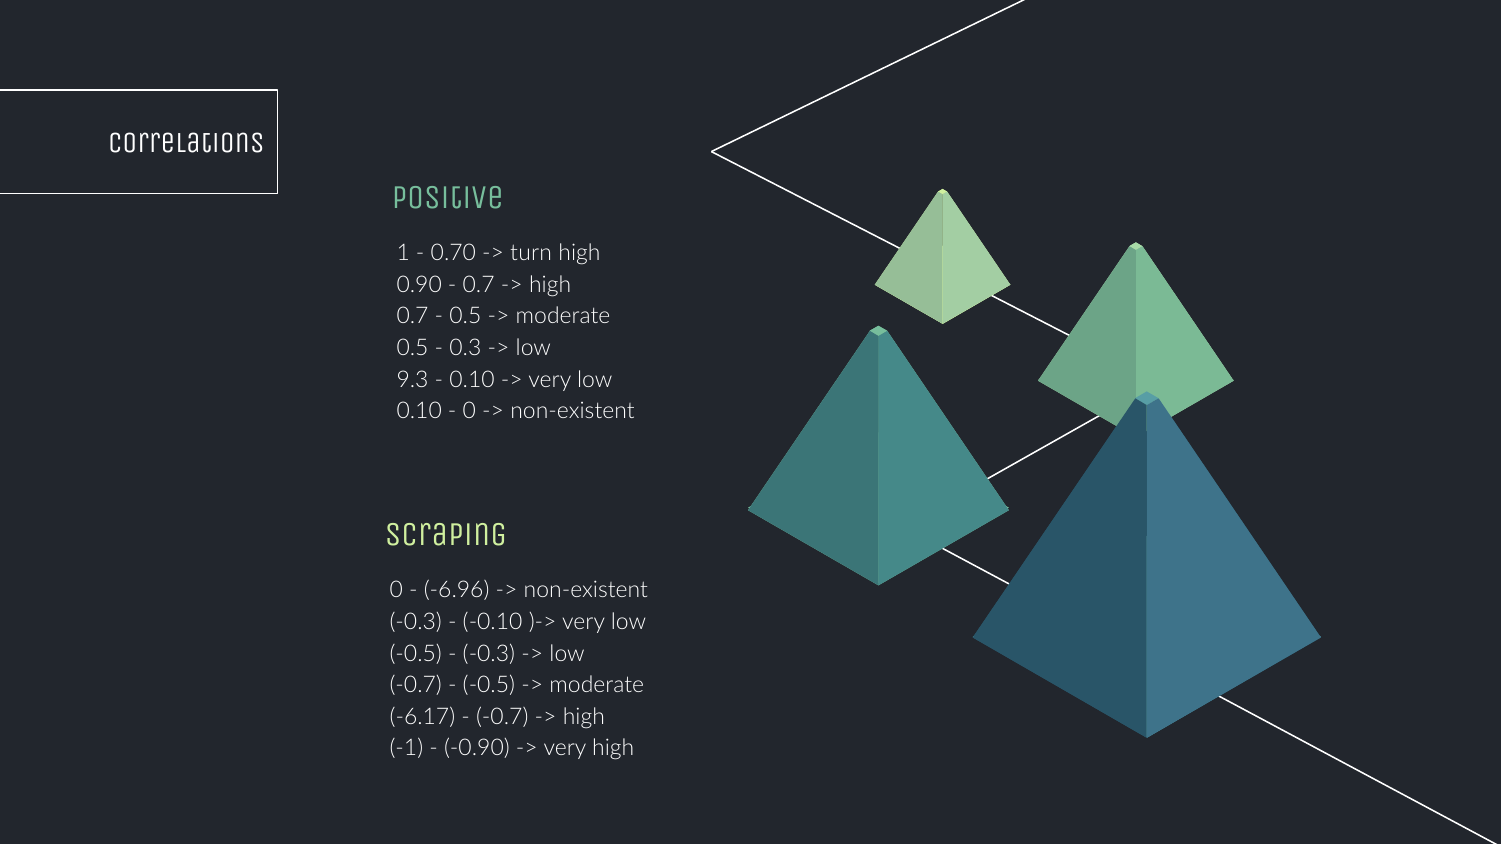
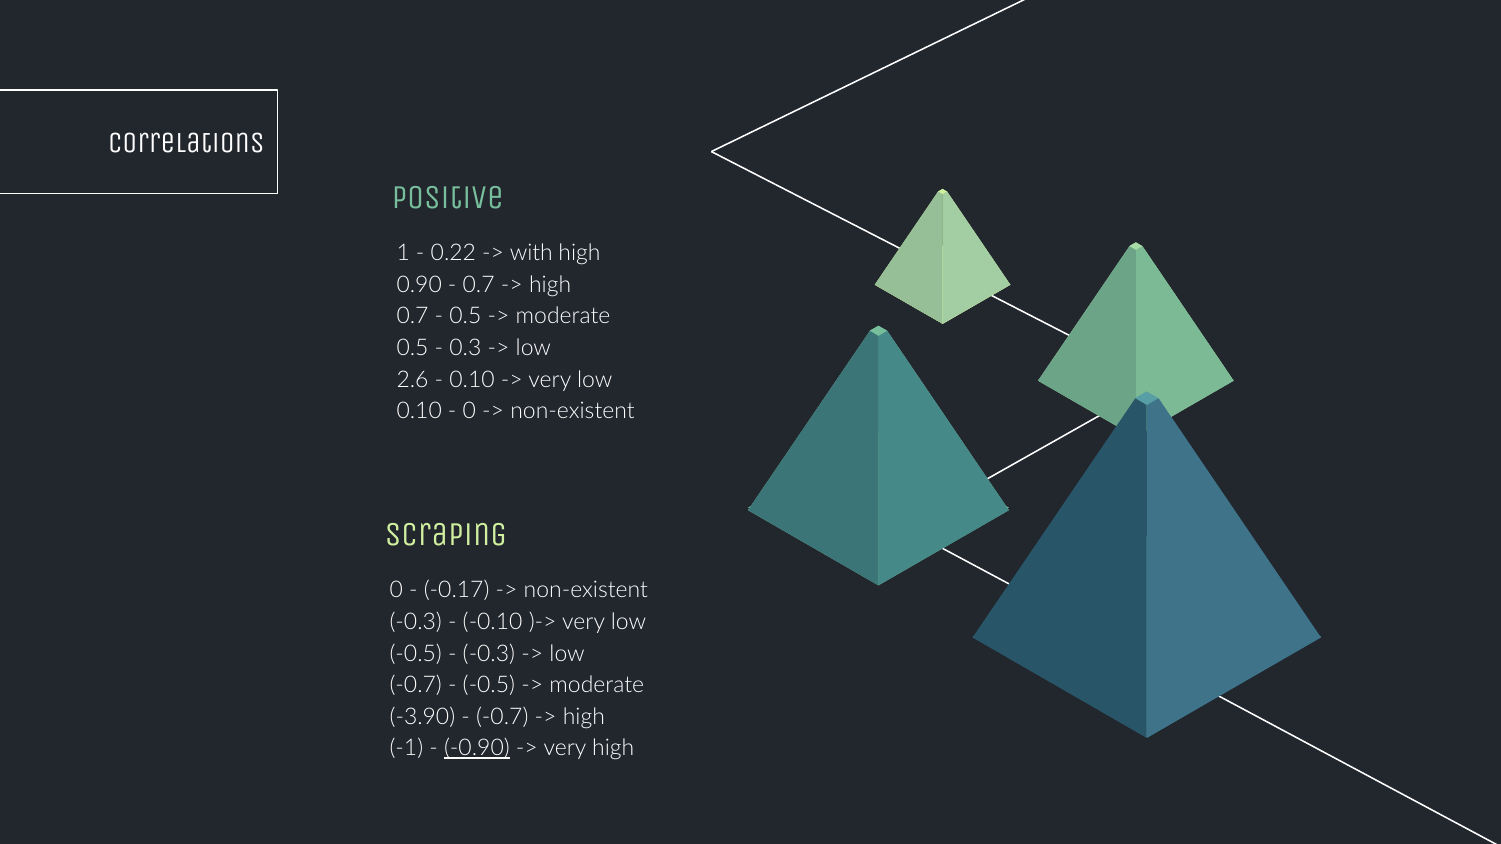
0.70: 0.70 -> 0.22 (453, 253)
turn: turn -> with (531, 253)
9.3: 9.3 -> 2.6 (412, 380)
-6.96: -6.96 -> -0.17 (457, 590)
-6.17: -6.17 -> -3.90 (422, 717)
-0.90 underline: none -> present (477, 749)
